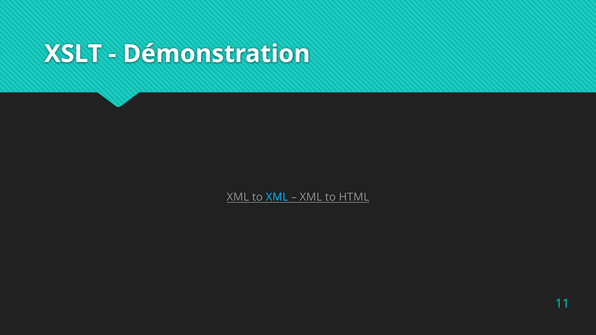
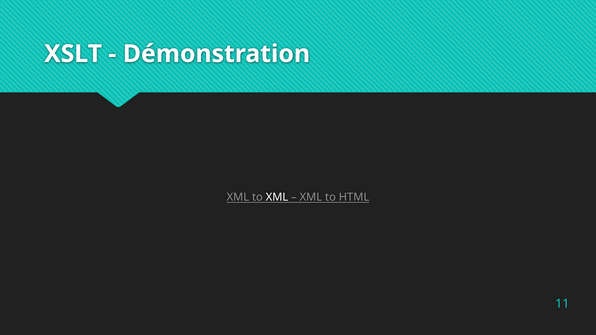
XML colour: light blue -> white (277, 197)
